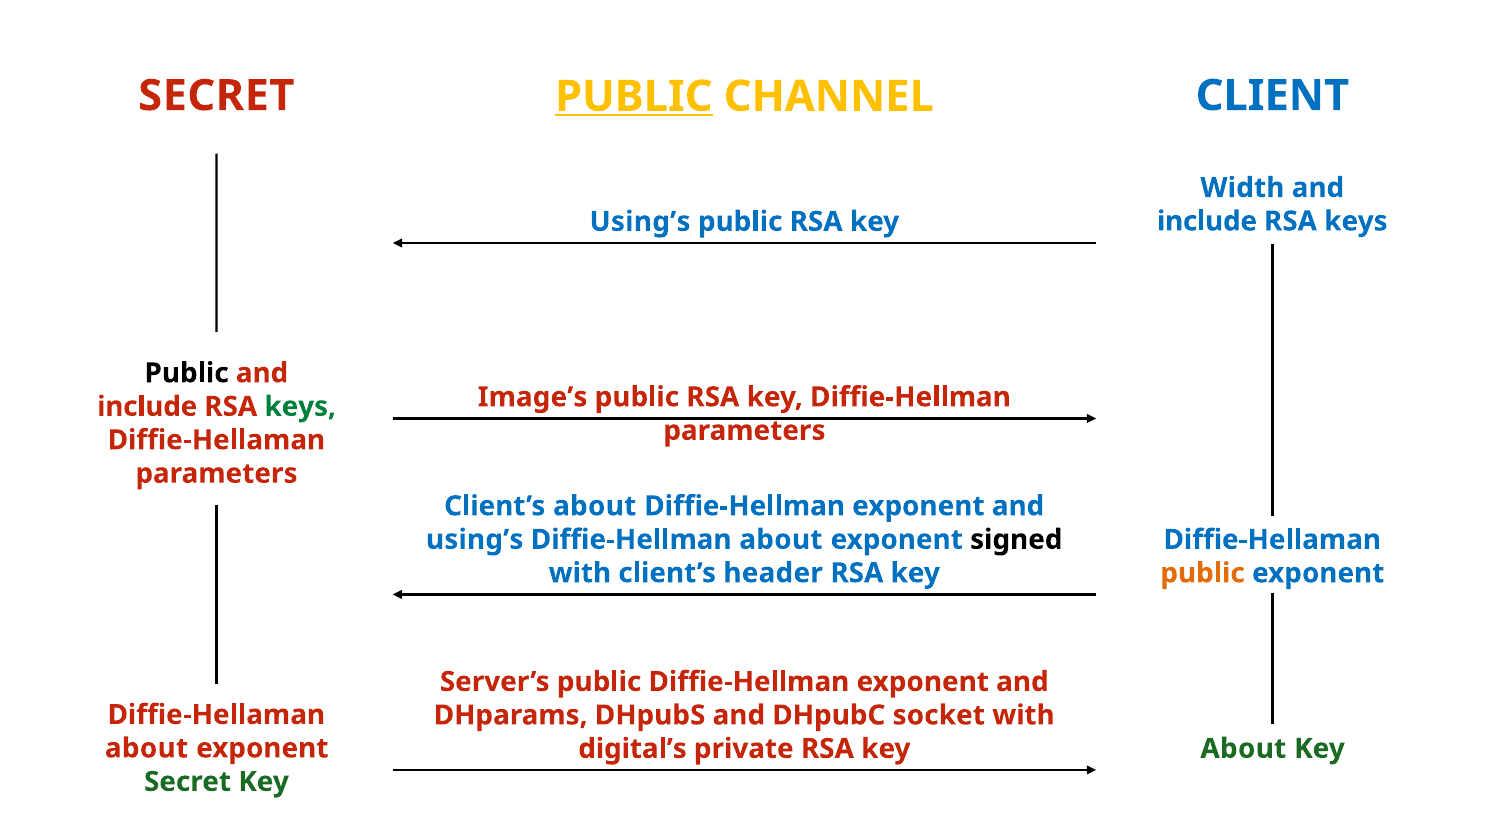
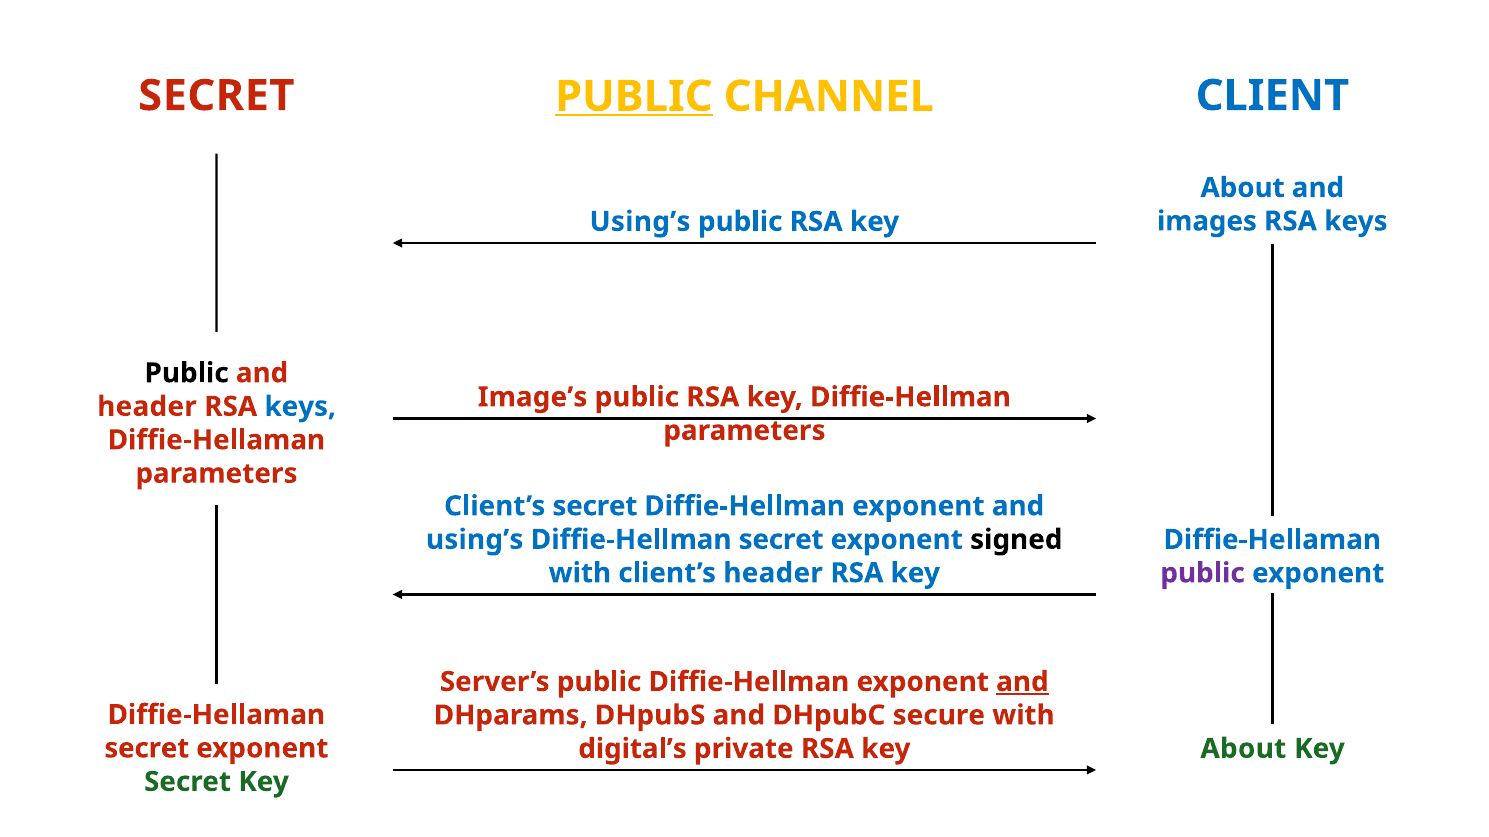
Width: Width -> About (1243, 188)
include: include -> images (1207, 221)
include: include -> header (147, 407)
keys colour: green -> blue (300, 407)
Client’s about: about -> secret (595, 506)
Diffie-Hellman about: about -> secret (781, 540)
public colour: orange -> purple (1203, 574)
and underline: none -> present (1022, 682)
socket: socket -> secure (939, 716)
about: about -> secret (147, 749)
